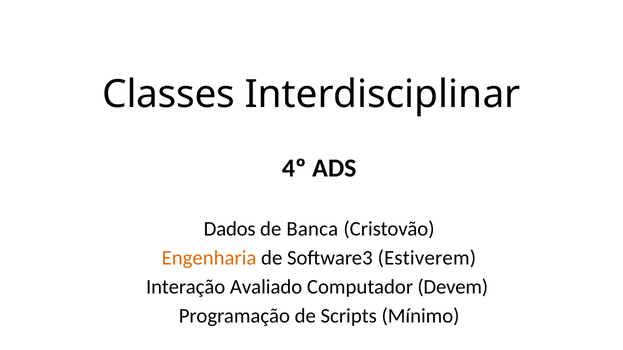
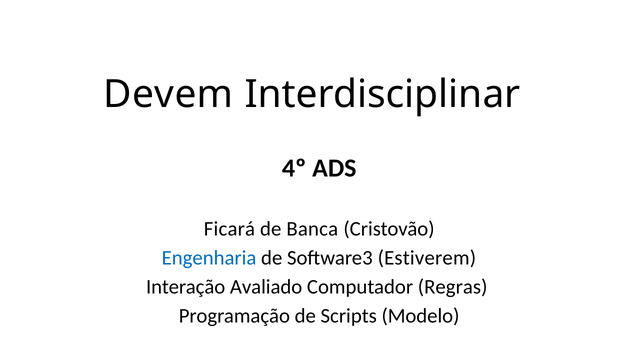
Classes: Classes -> Devem (168, 94)
Dados: Dados -> Ficará (229, 229)
Engenharia colour: orange -> blue (209, 258)
Devem: Devem -> Regras (453, 287)
Mínimo: Mínimo -> Modelo (420, 316)
